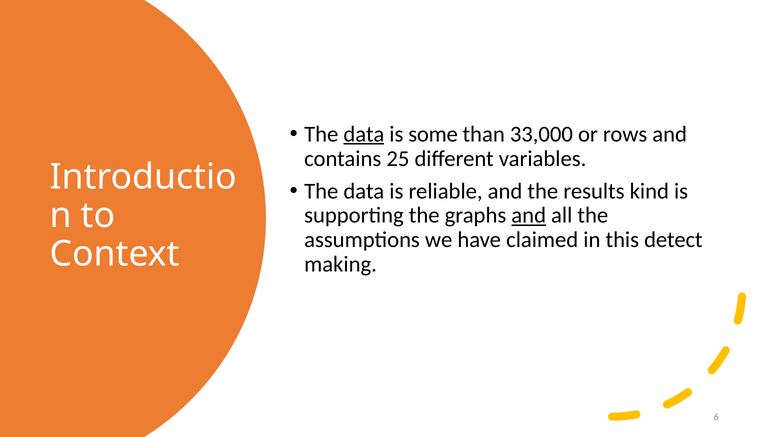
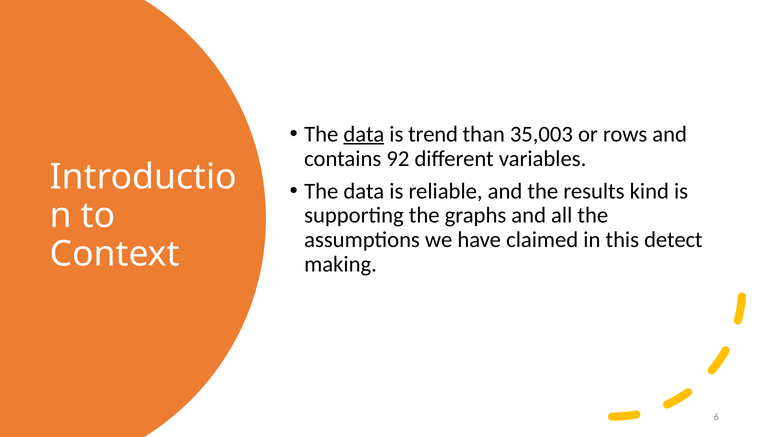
some: some -> trend (433, 134)
33,000: 33,000 -> 35,003 (541, 134)
25: 25 -> 92 (398, 159)
and underline: present -> none (529, 216)
